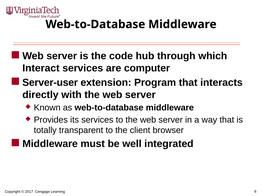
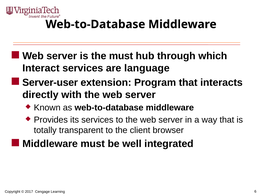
the code: code -> must (121, 56)
computer: computer -> language (147, 68)
